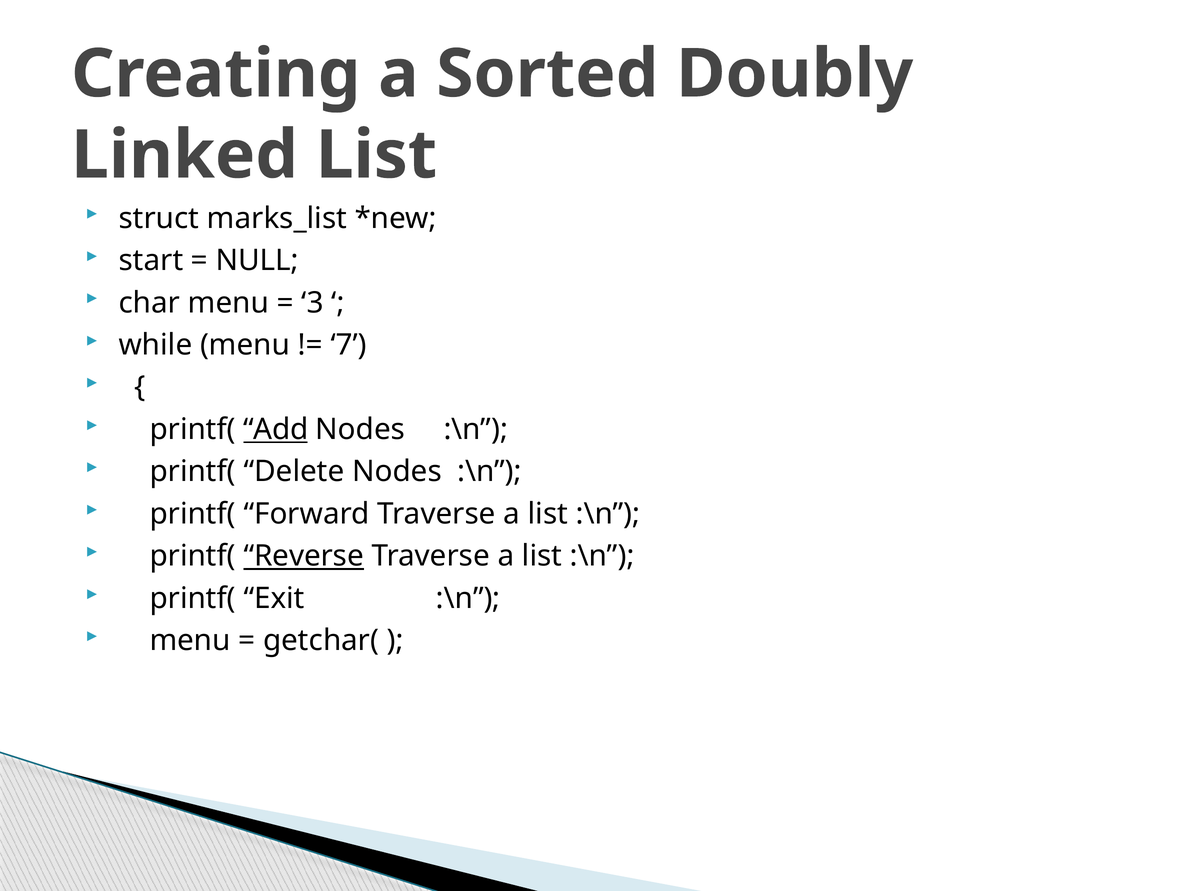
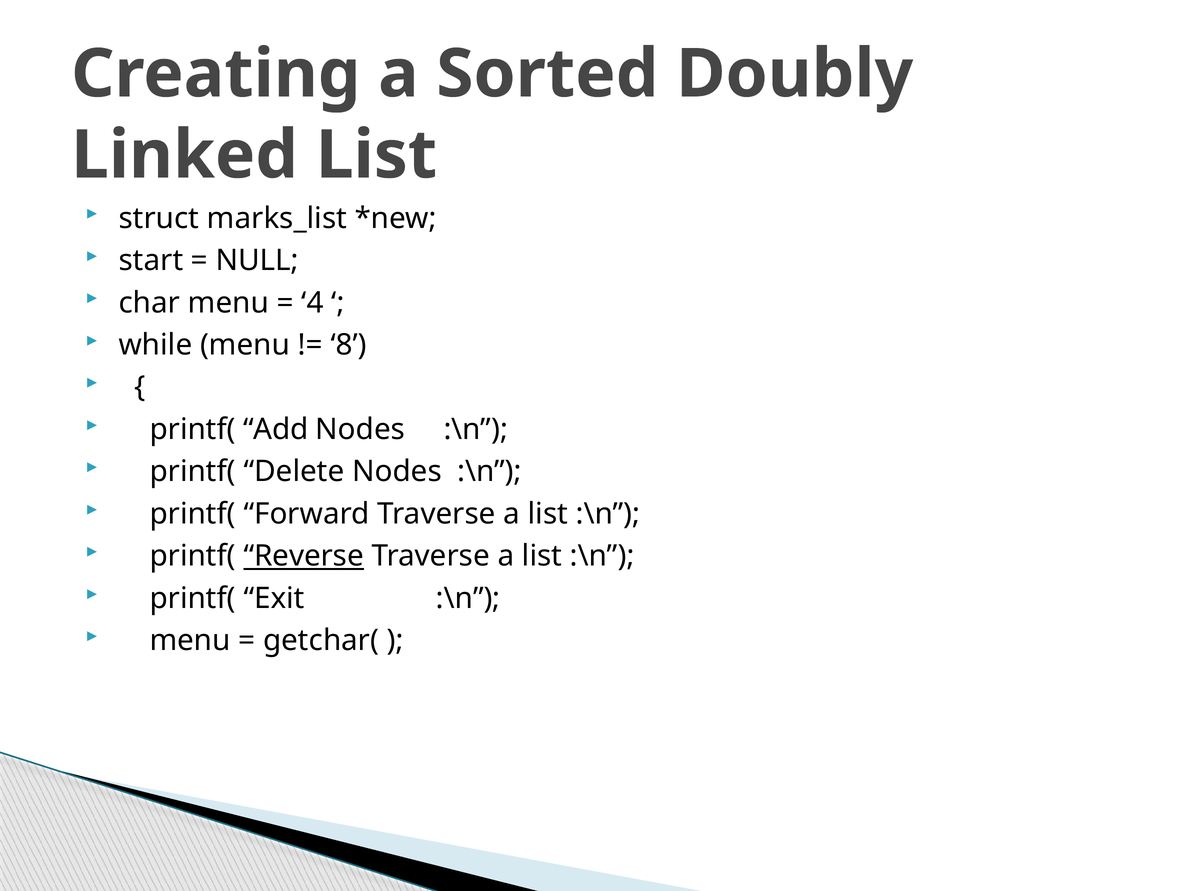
3: 3 -> 4 (313, 303)
7: 7 -> 8 (349, 345)
Add underline: present -> none (276, 429)
